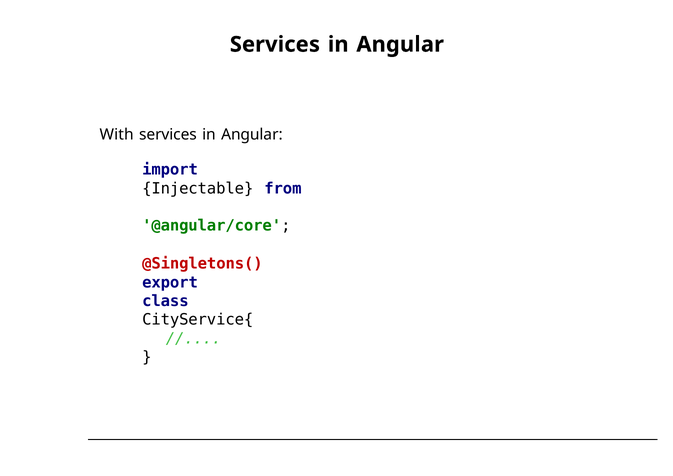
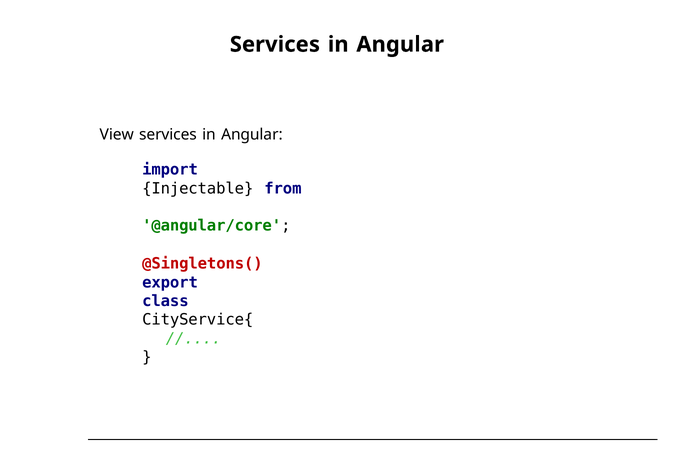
With: With -> View (117, 134)
